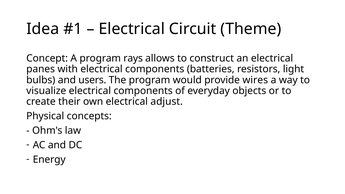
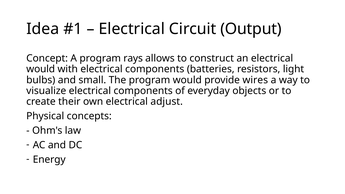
Theme: Theme -> Output (251, 29)
panes: panes -> would (41, 69)
users: users -> small (92, 80)
